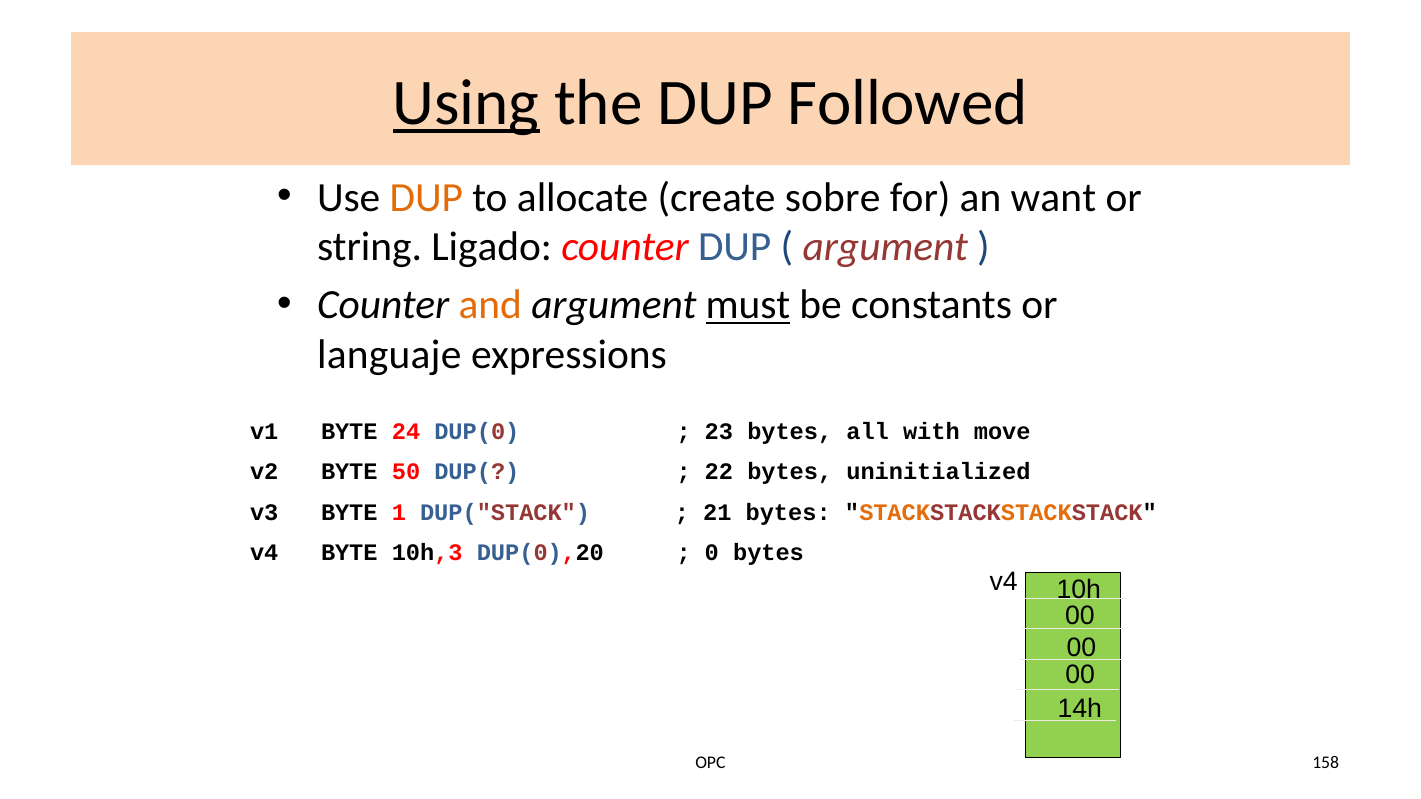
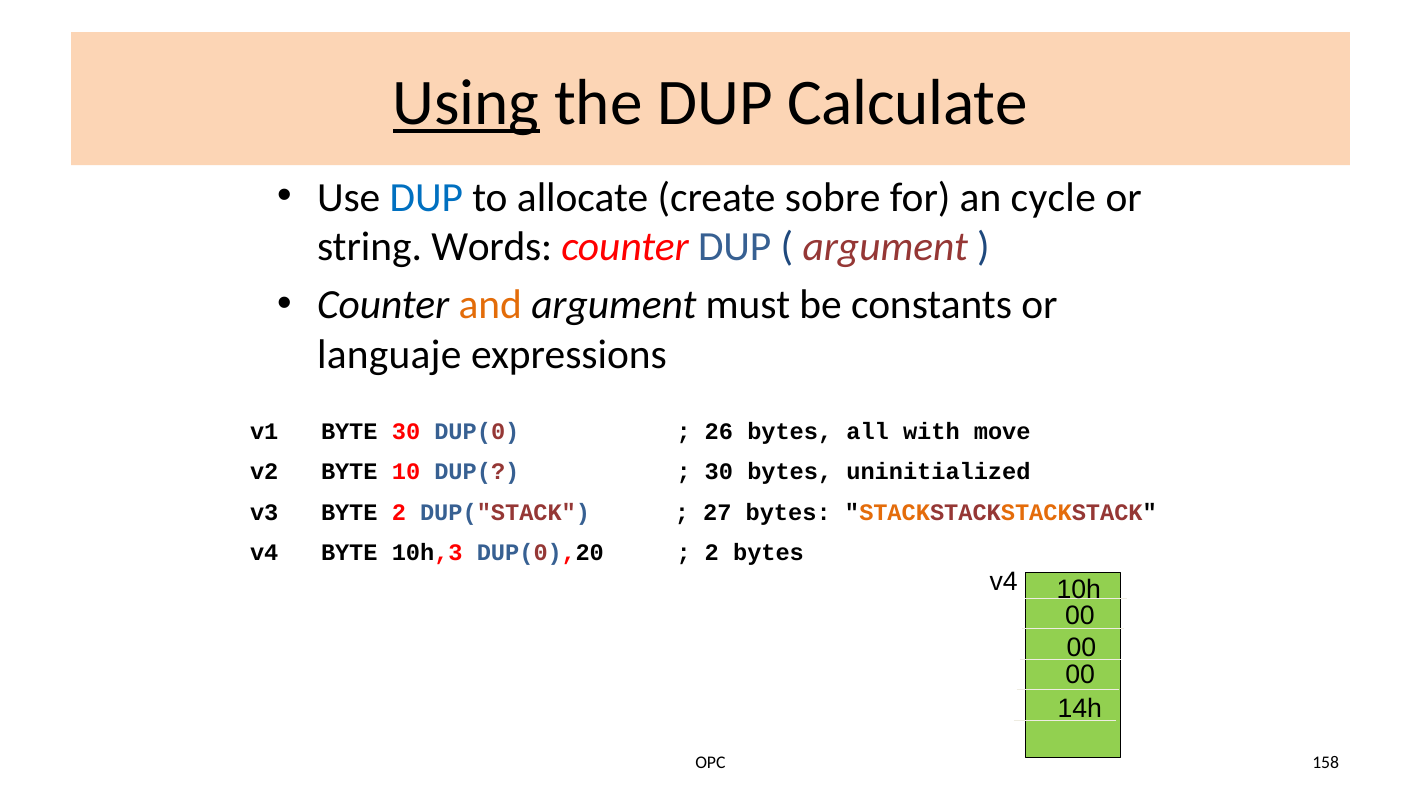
Followed: Followed -> Calculate (908, 103)
DUP colour: orange -> blue (426, 198)
want: want -> cycle (1053, 198)
Ligado: Ligado -> Words (492, 247)
must underline: present -> none (748, 305)
BYTE 24: 24 -> 30 (406, 432)
23: 23 -> 26 (719, 432)
50: 50 -> 10 (406, 472)
22: 22 -> 30 (719, 472)
BYTE 1: 1 -> 2 (399, 513)
21: 21 -> 27 (717, 513)
0: 0 -> 2 (712, 553)
